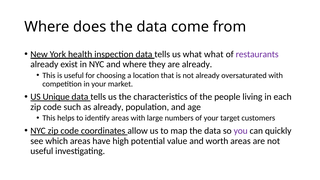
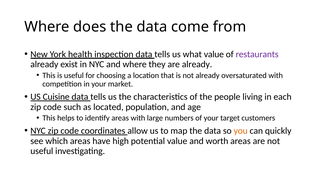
what what: what -> value (214, 54)
Unique: Unique -> Cuisine (56, 97)
as already: already -> located (108, 107)
you colour: purple -> orange (241, 131)
